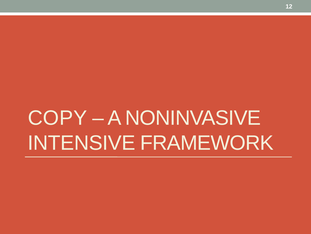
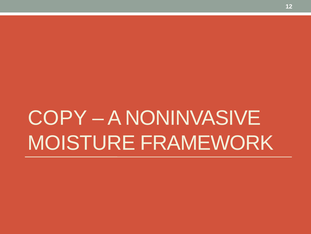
INTENSIVE: INTENSIVE -> MOISTURE (82, 143)
